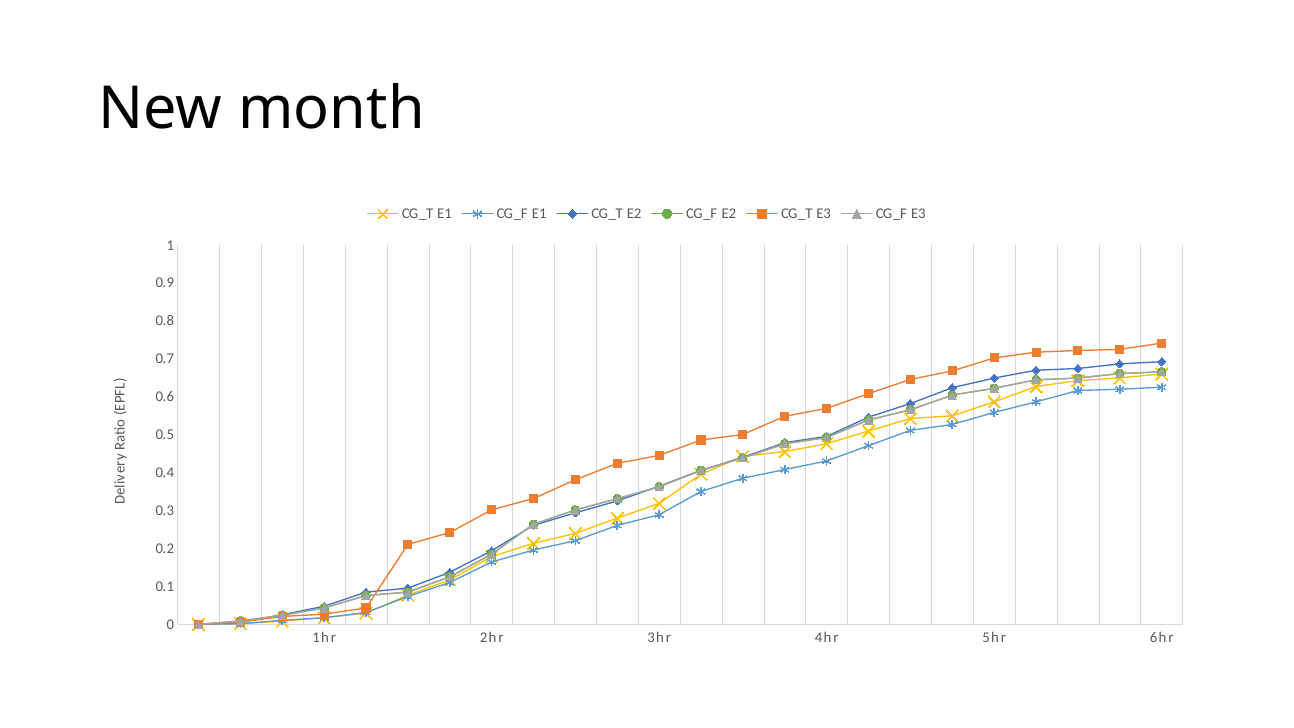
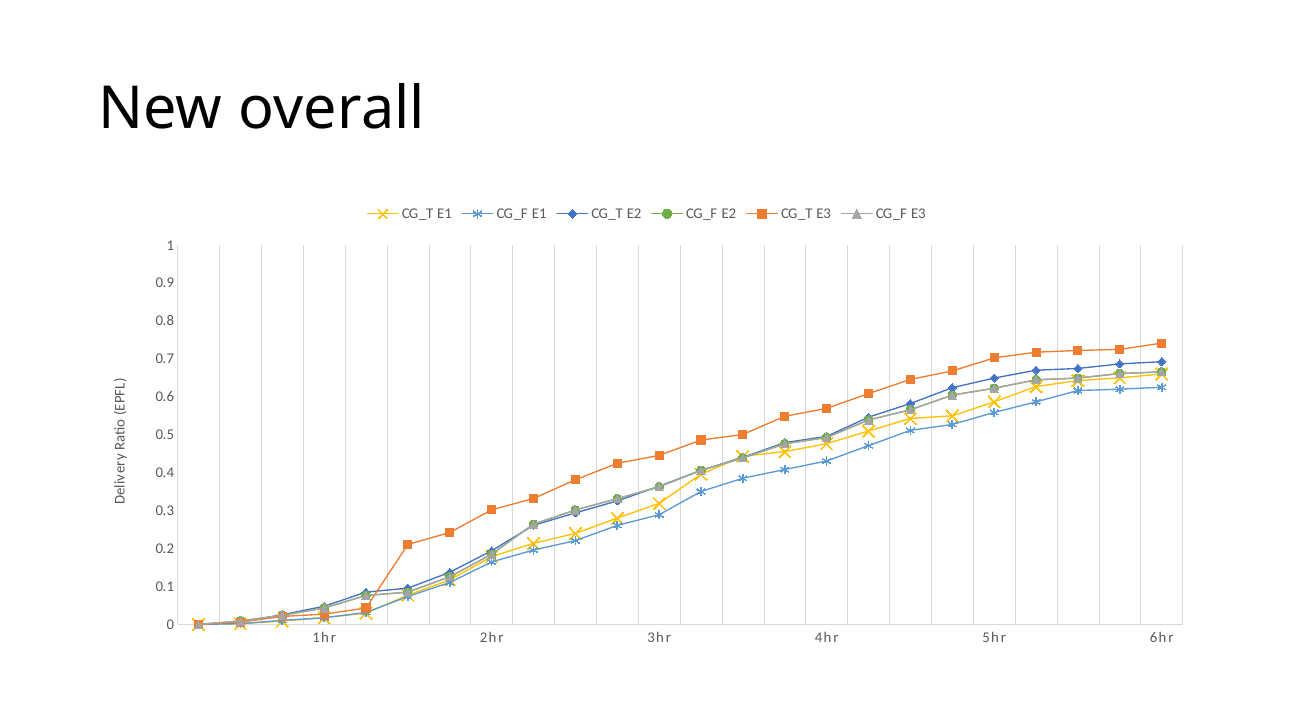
month: month -> overall (332, 109)
